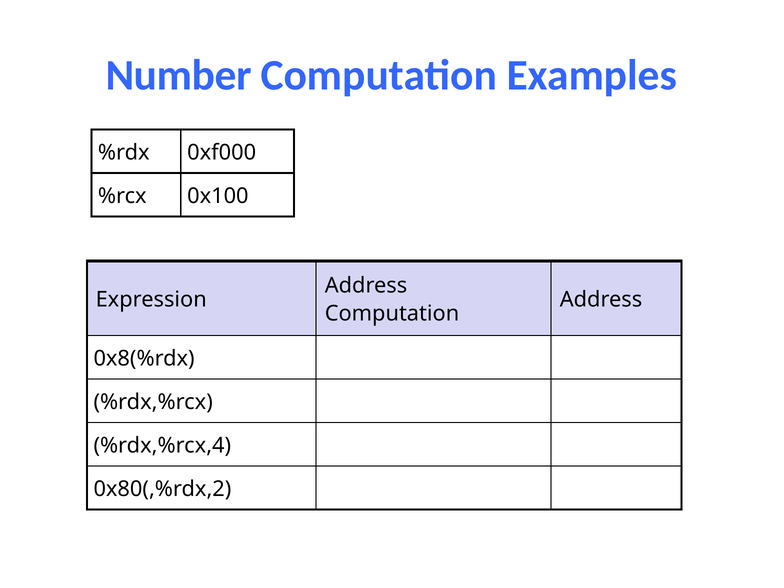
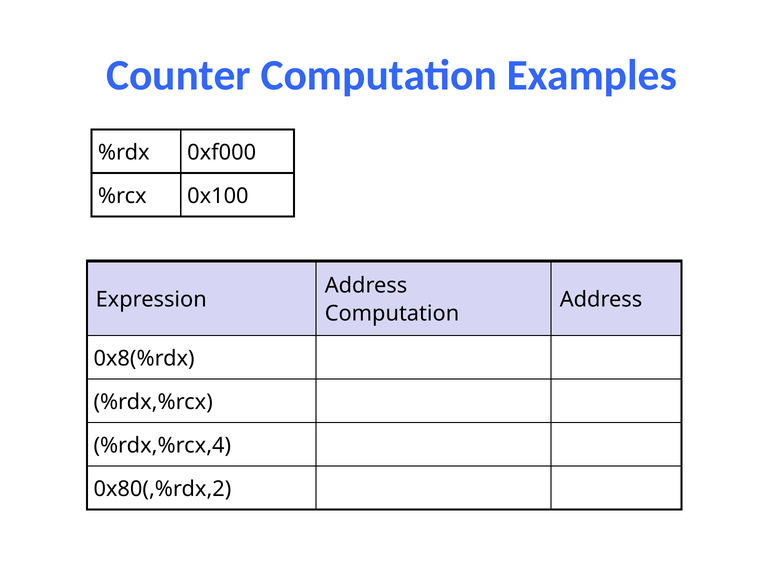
Number: Number -> Counter (179, 76)
